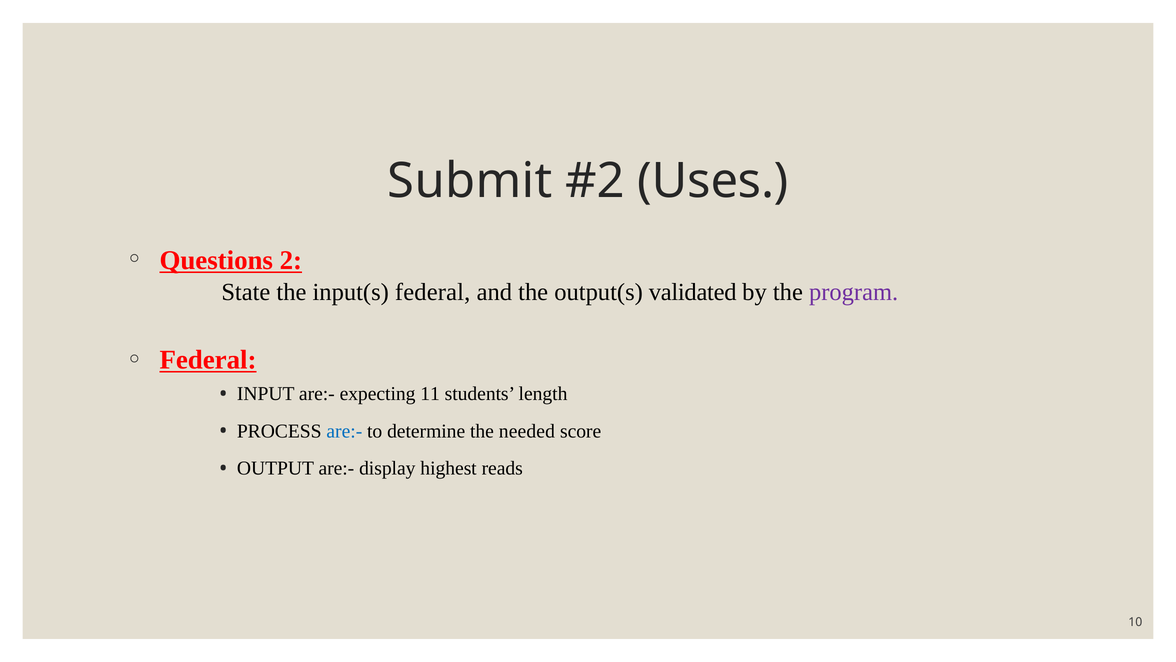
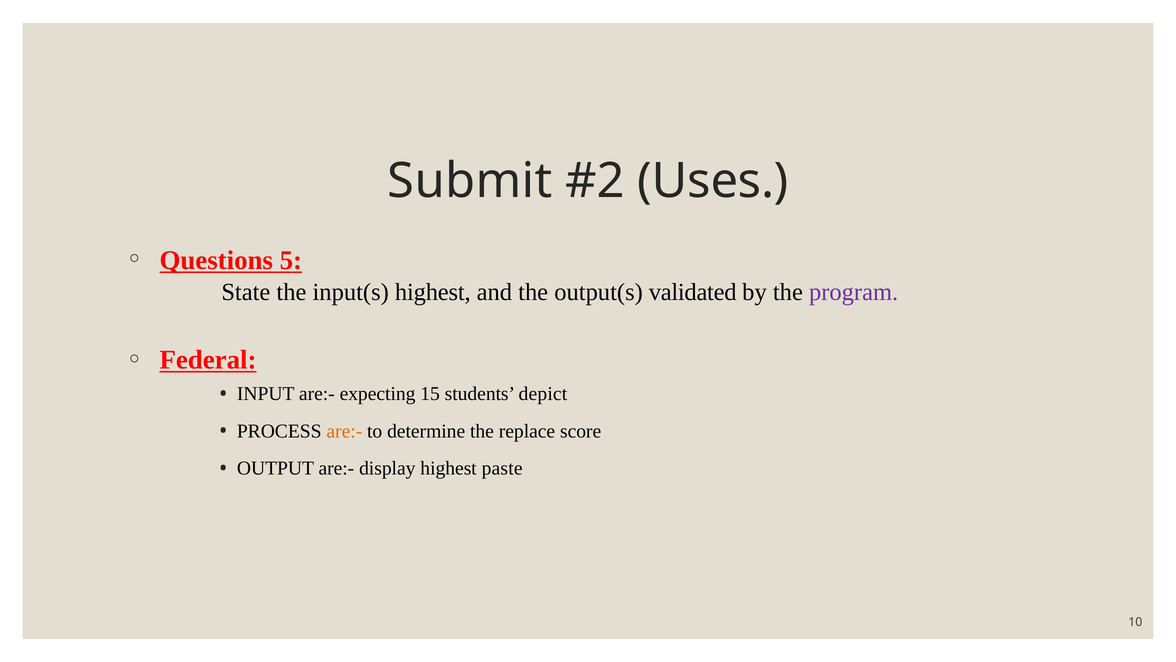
2: 2 -> 5 (291, 260)
input(s federal: federal -> highest (433, 292)
11: 11 -> 15 (430, 394)
length: length -> depict (543, 394)
are:- colour: blue -> orange (344, 431)
needed: needed -> replace (527, 431)
reads: reads -> paste (502, 468)
